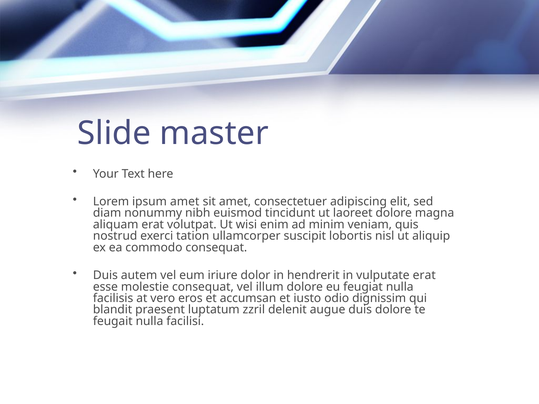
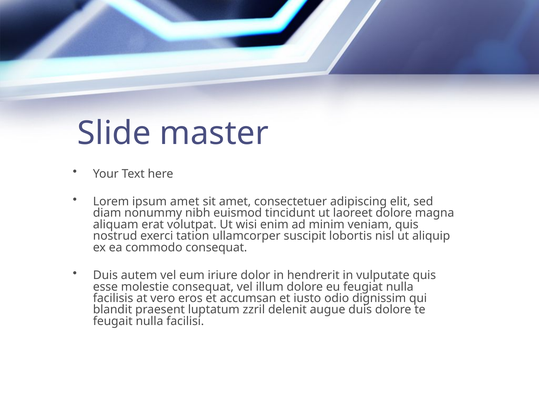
vulputate erat: erat -> quis (424, 275)
